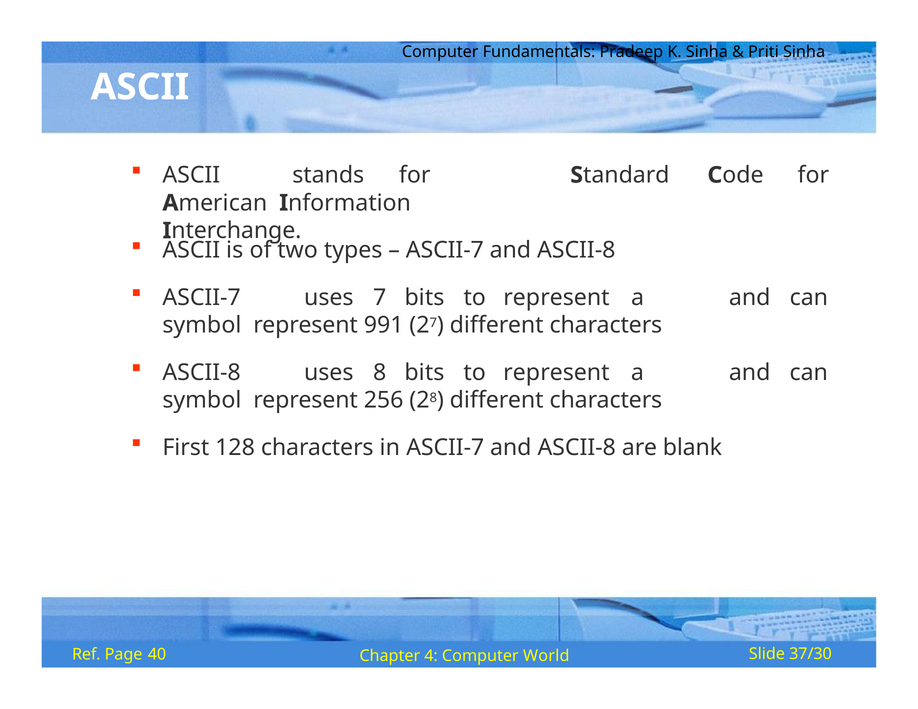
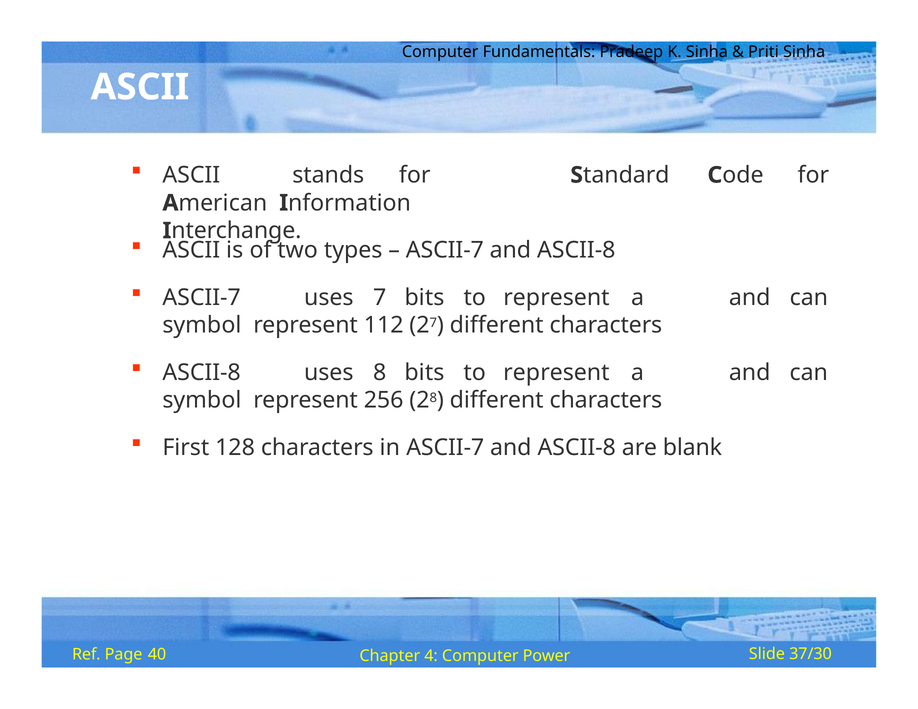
991: 991 -> 112 (384, 325)
World: World -> Power (546, 656)
